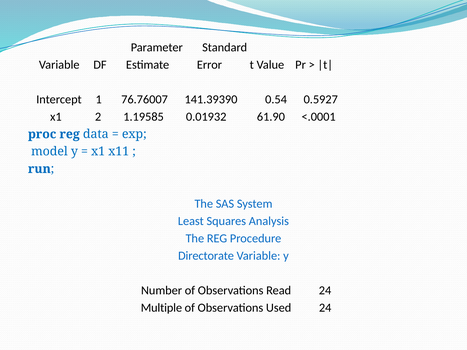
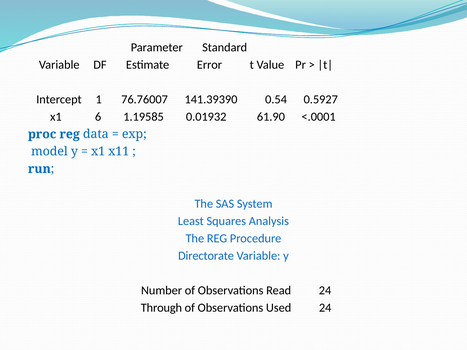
2: 2 -> 6 (98, 117)
Multiple: Multiple -> Through (161, 308)
